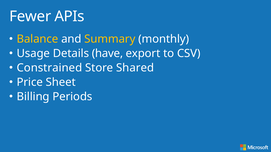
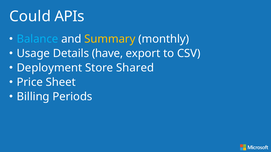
Fewer: Fewer -> Could (30, 16)
Balance colour: yellow -> light blue (38, 39)
Constrained: Constrained -> Deployment (49, 68)
